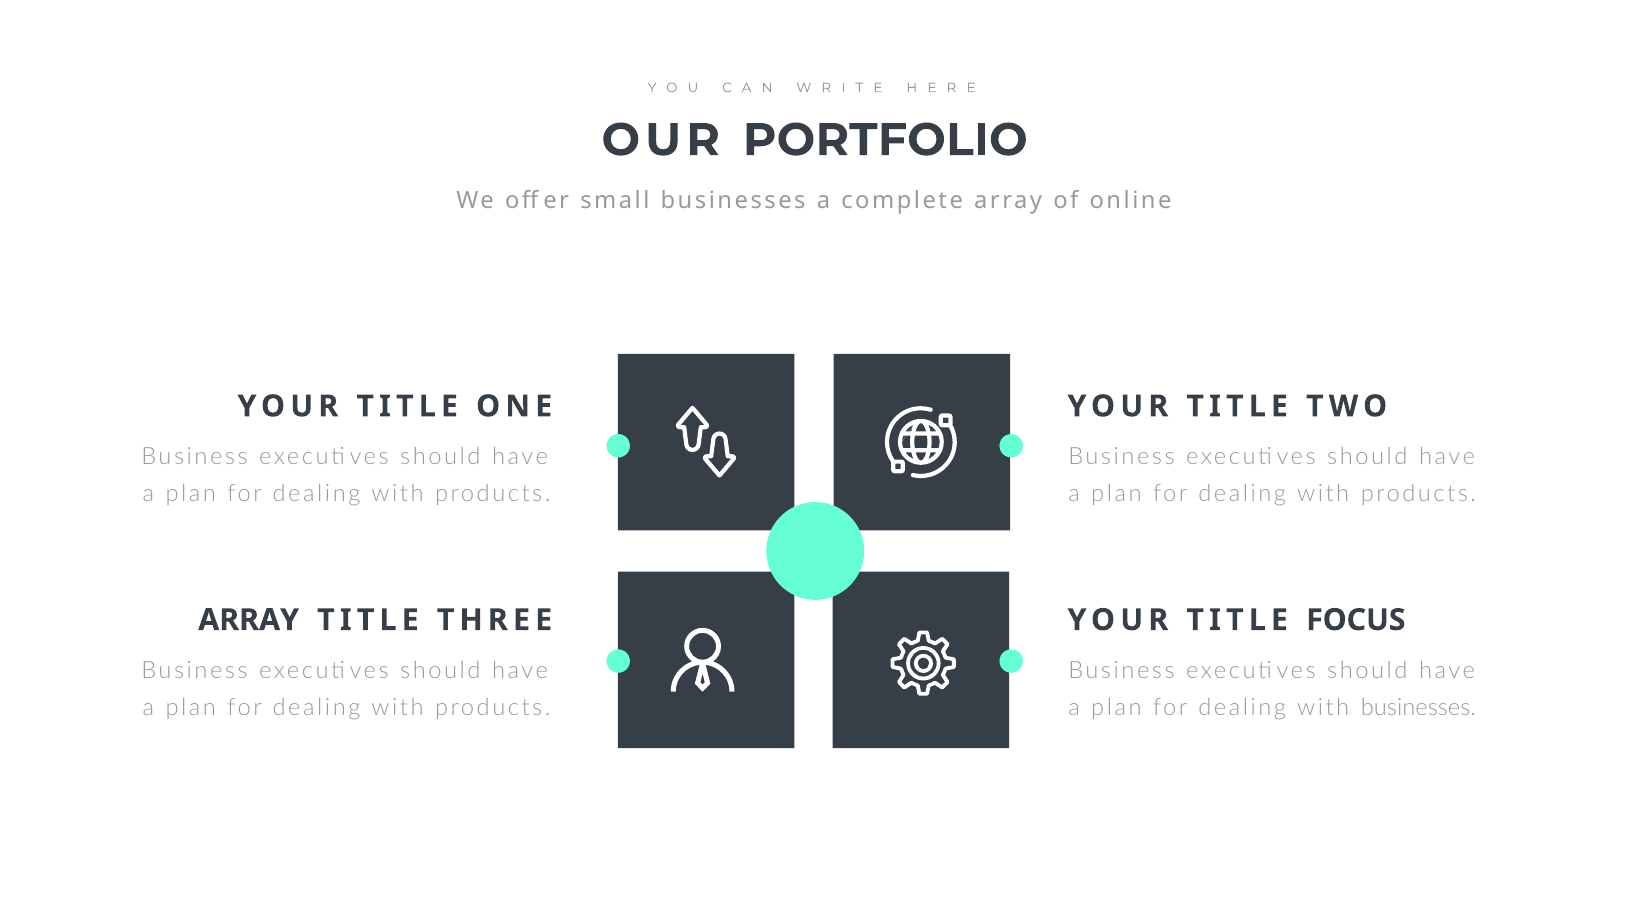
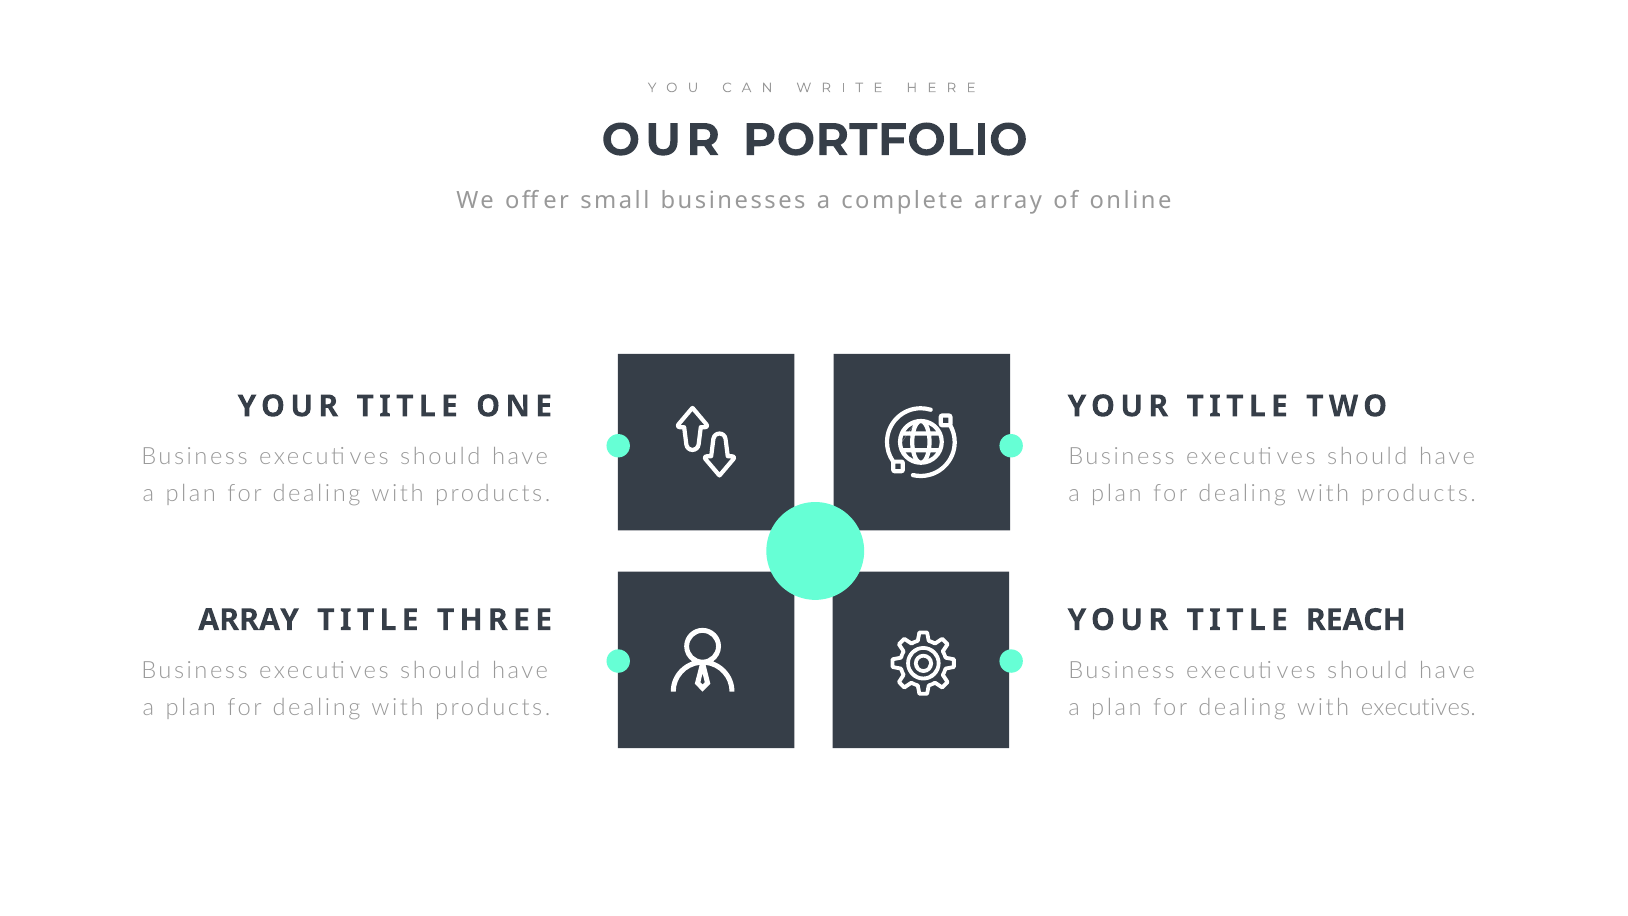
FOCUS: FOCUS -> REACH (1356, 620)
with businesses: businesses -> executives (1418, 707)
